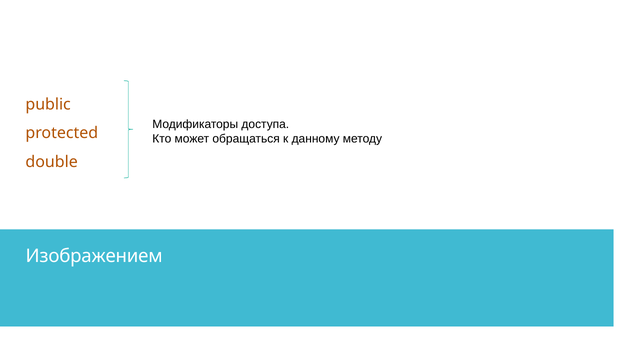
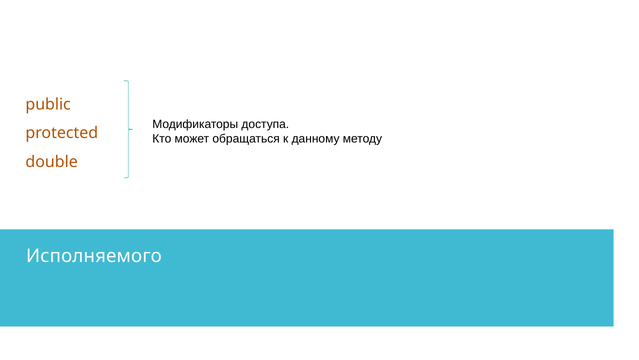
Изображением: Изображением -> Исполняемого (94, 256)
